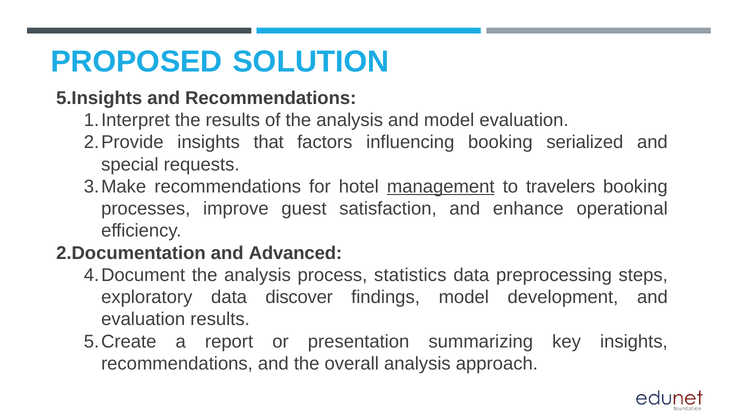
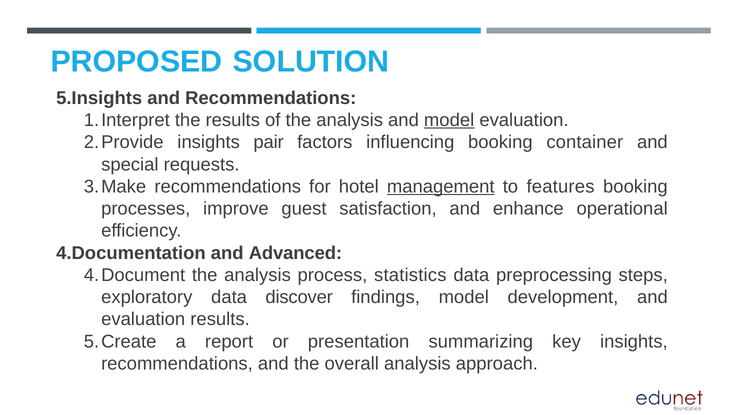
model underline: none -> present (449, 120)
that: that -> pair (269, 142)
serialized: serialized -> container (585, 142)
travelers: travelers -> features (561, 187)
2.Documentation: 2.Documentation -> 4.Documentation (131, 253)
